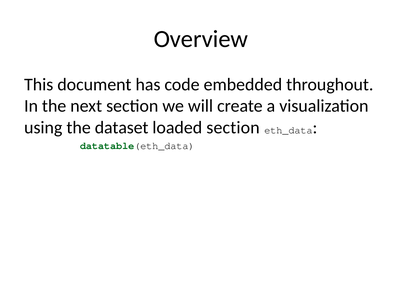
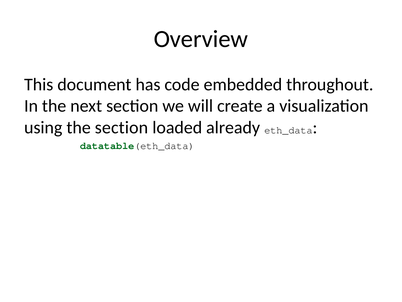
the dataset: dataset -> section (121, 127)
loaded section: section -> already (233, 127)
